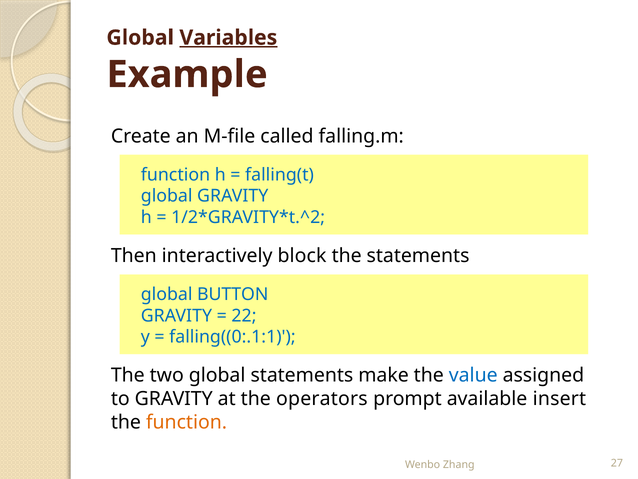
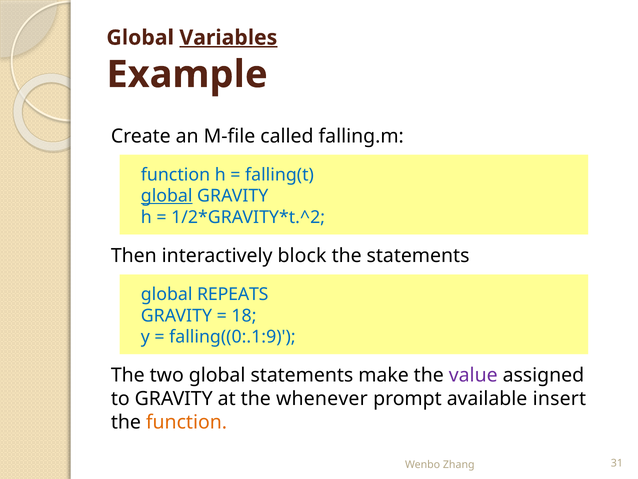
global underline: none -> present (167, 196)
BUTTON: BUTTON -> REPEATS (233, 294)
22: 22 -> 18 (244, 315)
falling((0:.1:1: falling((0:.1:1 -> falling((0:.1:9 (232, 337)
value colour: blue -> purple (473, 375)
operators: operators -> whenever (322, 398)
27: 27 -> 31 (617, 463)
